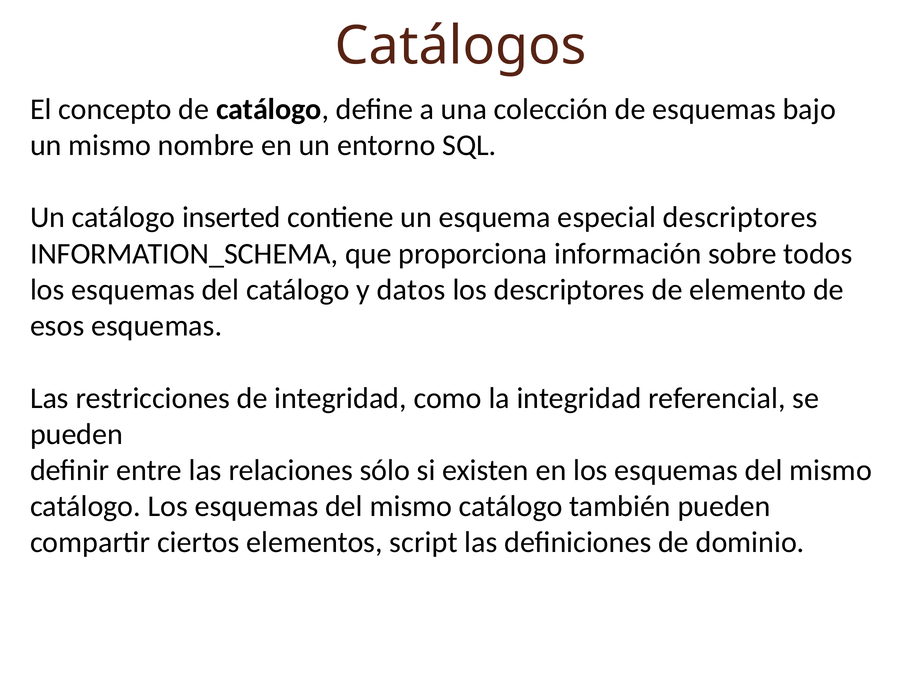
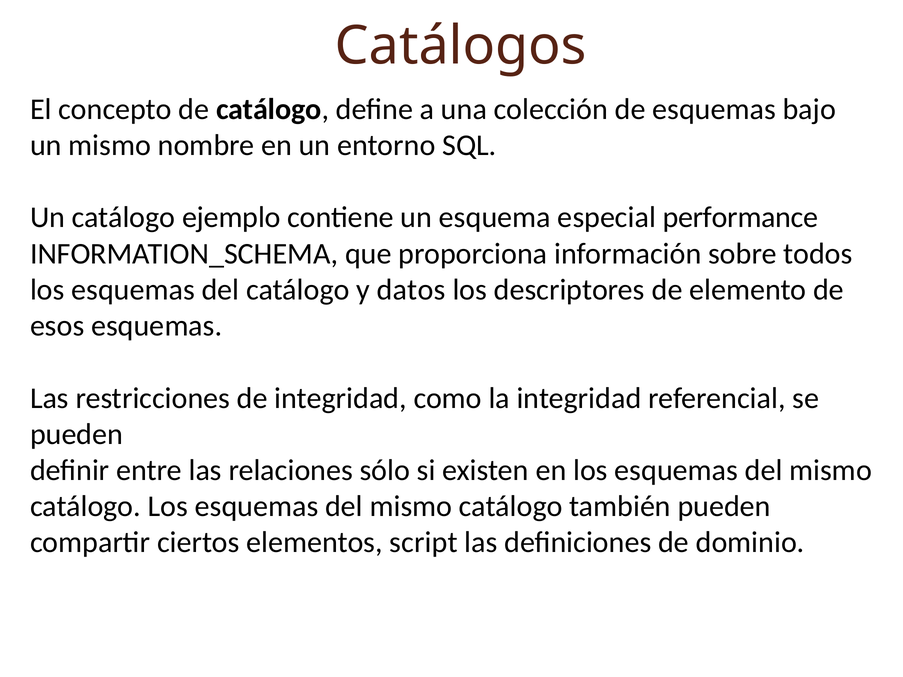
inserted: inserted -> ejemplo (231, 218)
especial descriptores: descriptores -> performance (740, 218)
